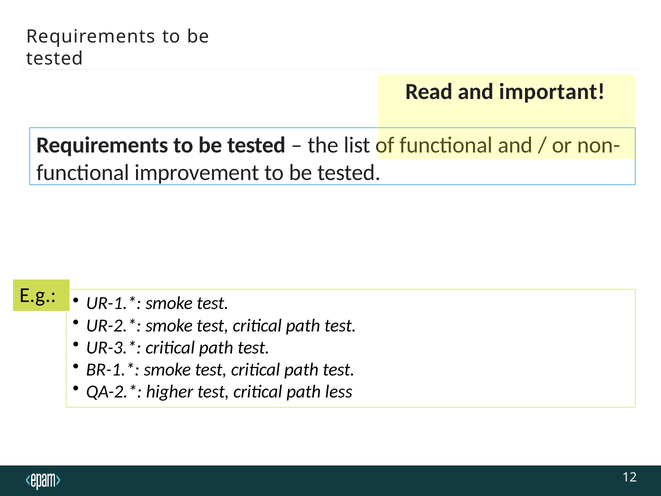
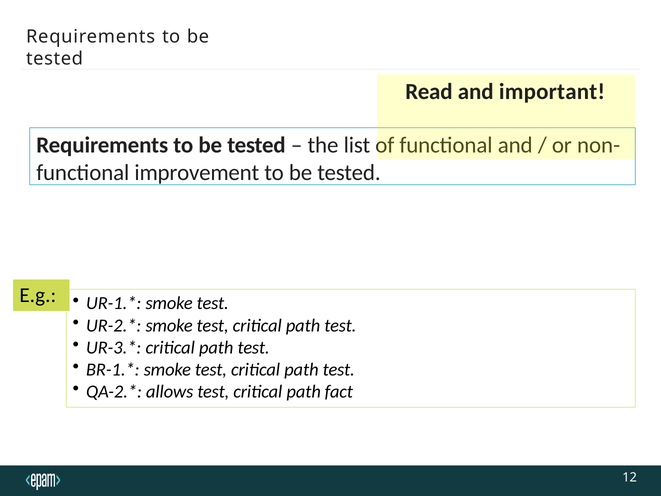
higher: higher -> allows (170, 391)
less: less -> fact (339, 391)
